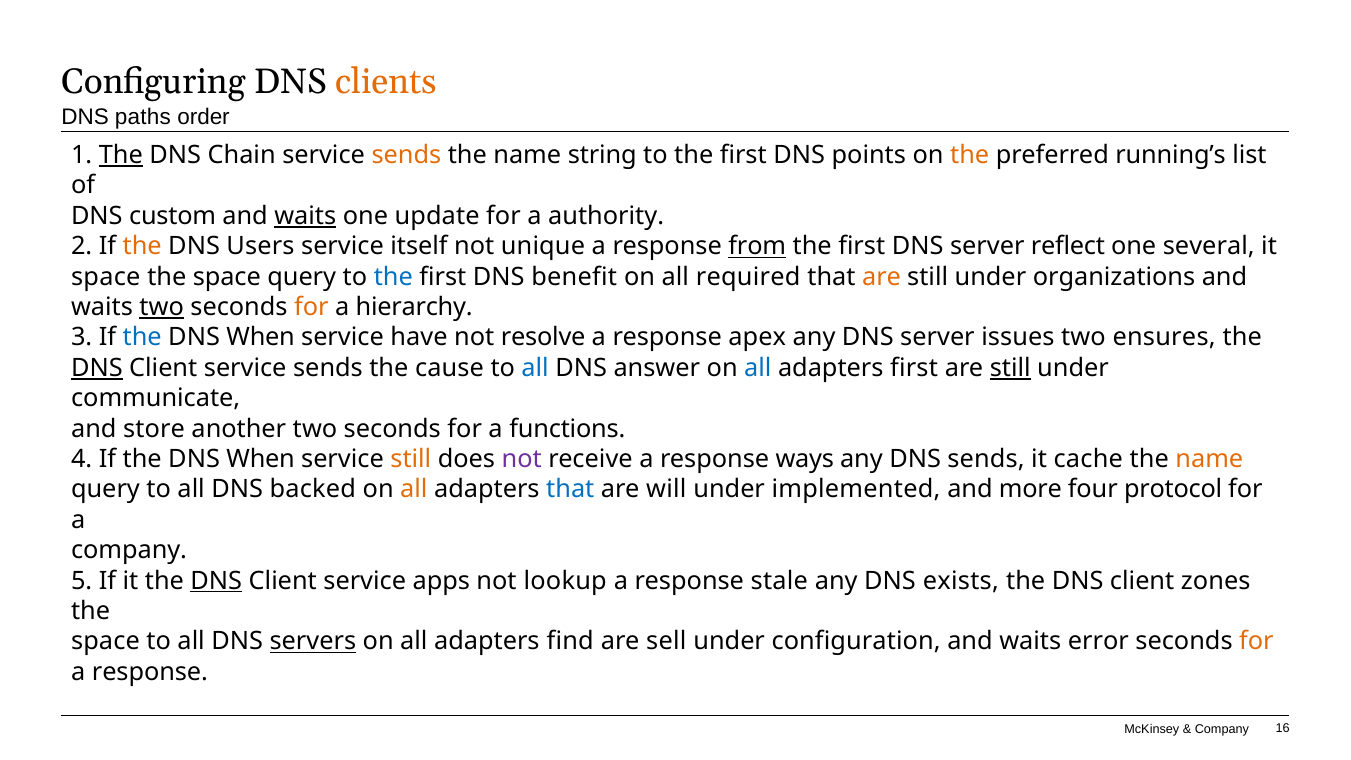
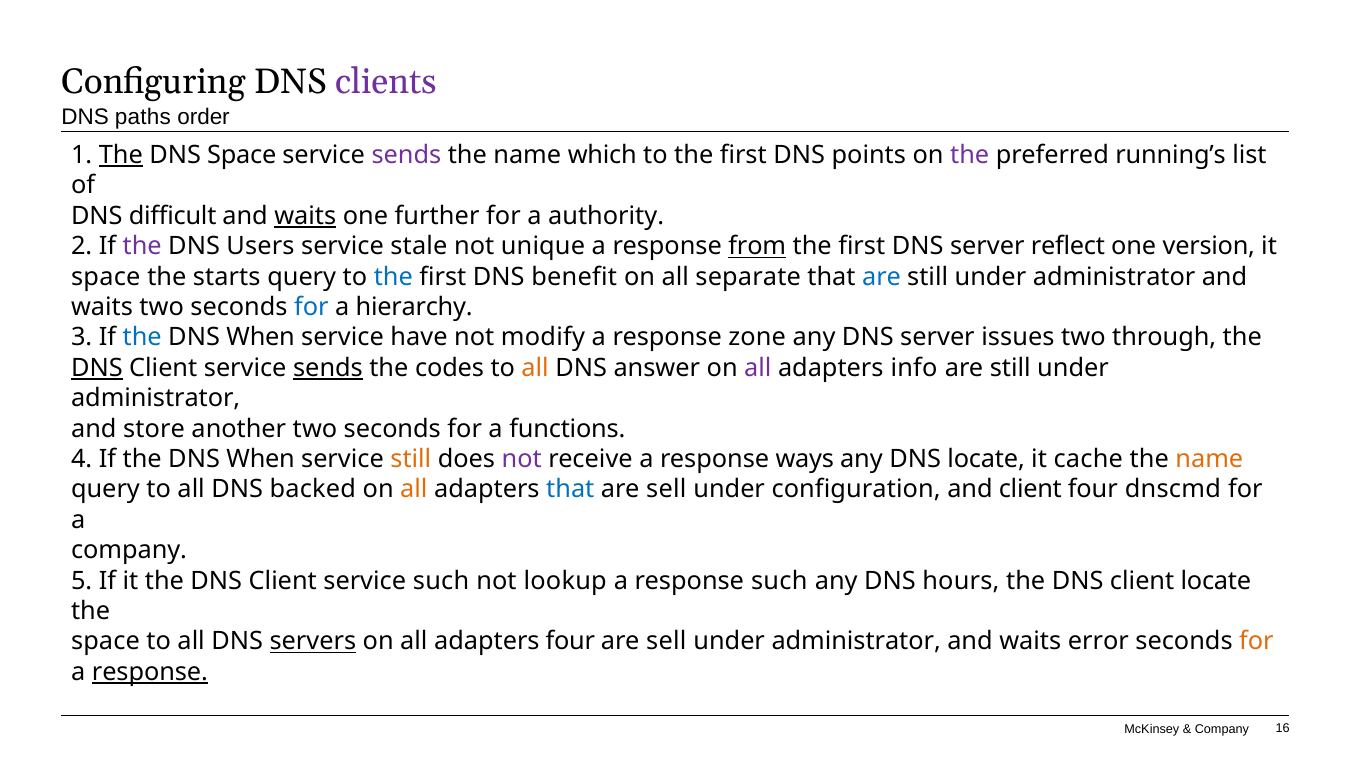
clients colour: orange -> purple (386, 82)
DNS Chain: Chain -> Space (242, 155)
sends colour: orange -> purple (406, 155)
string: string -> which (602, 155)
the colour: orange -> purple (970, 155)
custom: custom -> difficult (173, 216)
update: update -> further (437, 216)
the colour: orange -> purple (142, 246)
itself: itself -> stale (419, 246)
several: several -> version (1209, 246)
space: space -> starts (227, 277)
required: required -> separate (748, 277)
are colour: orange -> blue (882, 277)
organizations: organizations -> administrator (1114, 277)
two underline: present -> none (162, 307)
for colour: orange -> blue (311, 307)
resolve: resolve -> modify (543, 338)
apex: apex -> zone (757, 338)
ensures: ensures -> through (1164, 338)
sends underline: none -> present (328, 368)
cause: cause -> codes (450, 368)
all colour: blue -> orange (535, 368)
all colour: blue -> purple (758, 368)
adapters first: first -> info (914, 368)
still underline: present -> none (1010, 368)
communicate: communicate -> administrator (156, 398)
DNS sends: sends -> locate (986, 459)
will: will -> sell (666, 490)
implemented: implemented -> configuration (856, 490)
and more: more -> client (1030, 490)
protocol: protocol -> dnscmd (1173, 490)
DNS underline: present -> none (216, 581)
service apps: apps -> such (441, 581)
response stale: stale -> such (779, 581)
exists: exists -> hours (961, 581)
client zones: zones -> locate (1216, 581)
adapters find: find -> four (570, 642)
configuration: configuration -> administrator (856, 642)
response underline: none -> present (150, 672)
